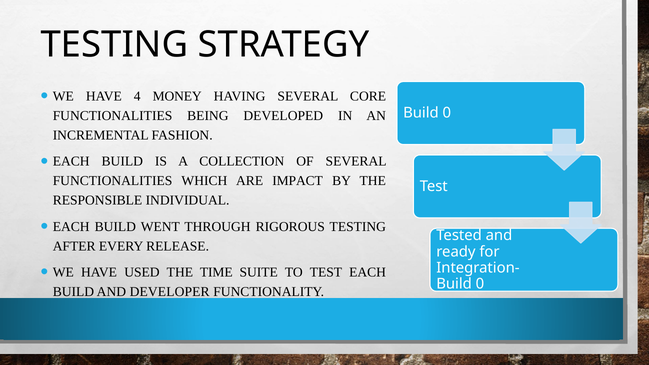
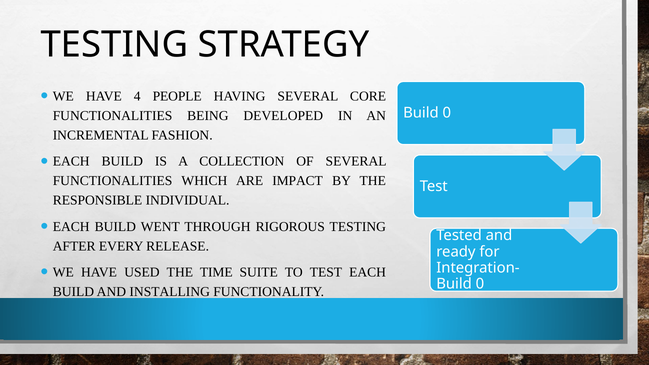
MONEY: MONEY -> PEOPLE (177, 96)
DEVELOPER: DEVELOPER -> INSTALLING (170, 292)
